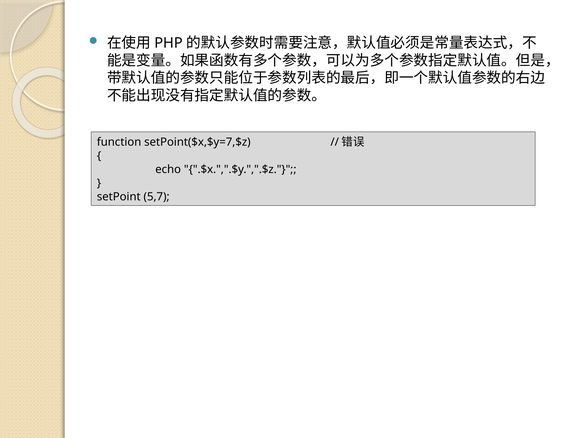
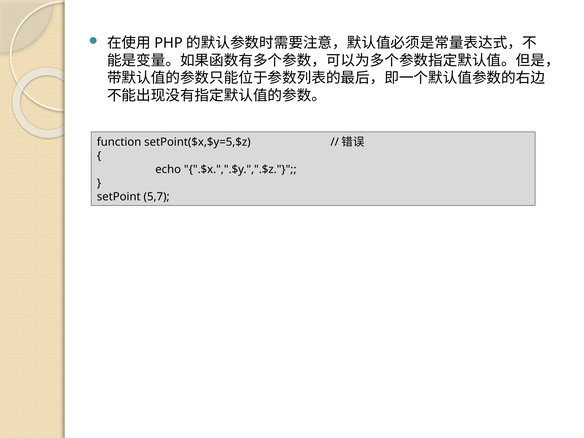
setPoint($x,$y=7,$z: setPoint($x,$y=7,$z -> setPoint($x,$y=5,$z (197, 142)
